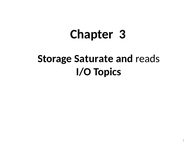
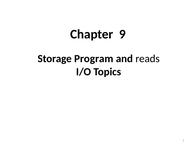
3: 3 -> 9 (122, 34)
Saturate: Saturate -> Program (94, 59)
